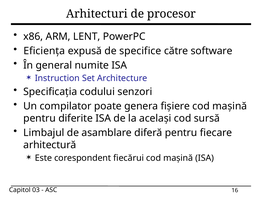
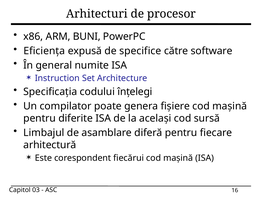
LENT: LENT -> BUNI (87, 37)
senzori: senzori -> înțelegi (135, 92)
